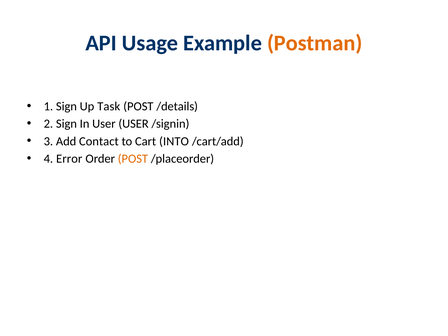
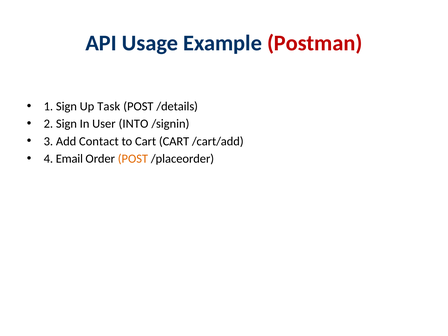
Postman colour: orange -> red (315, 43)
User USER: USER -> INTO (133, 124)
Cart INTO: INTO -> CART (174, 141)
Error: Error -> Email (69, 159)
